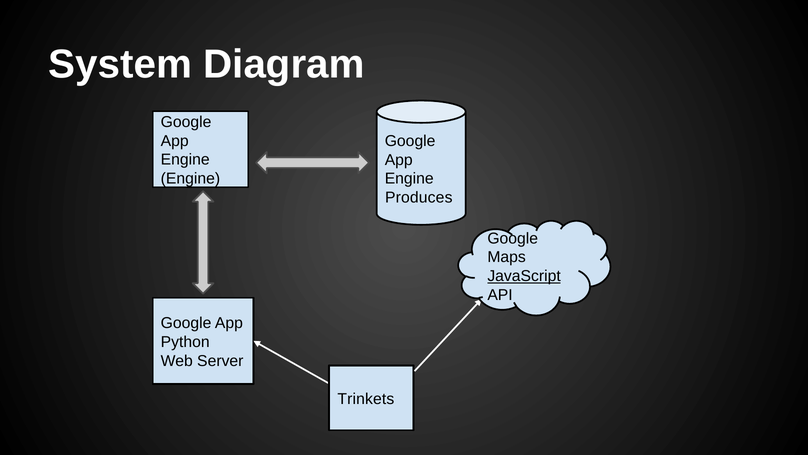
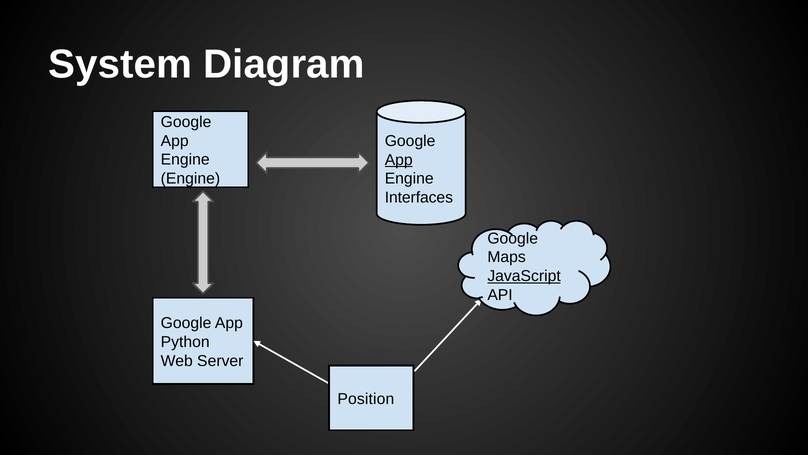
App underline: none -> present (399, 160)
Produces: Produces -> Interfaces (419, 197)
Trinkets: Trinkets -> Position (366, 398)
